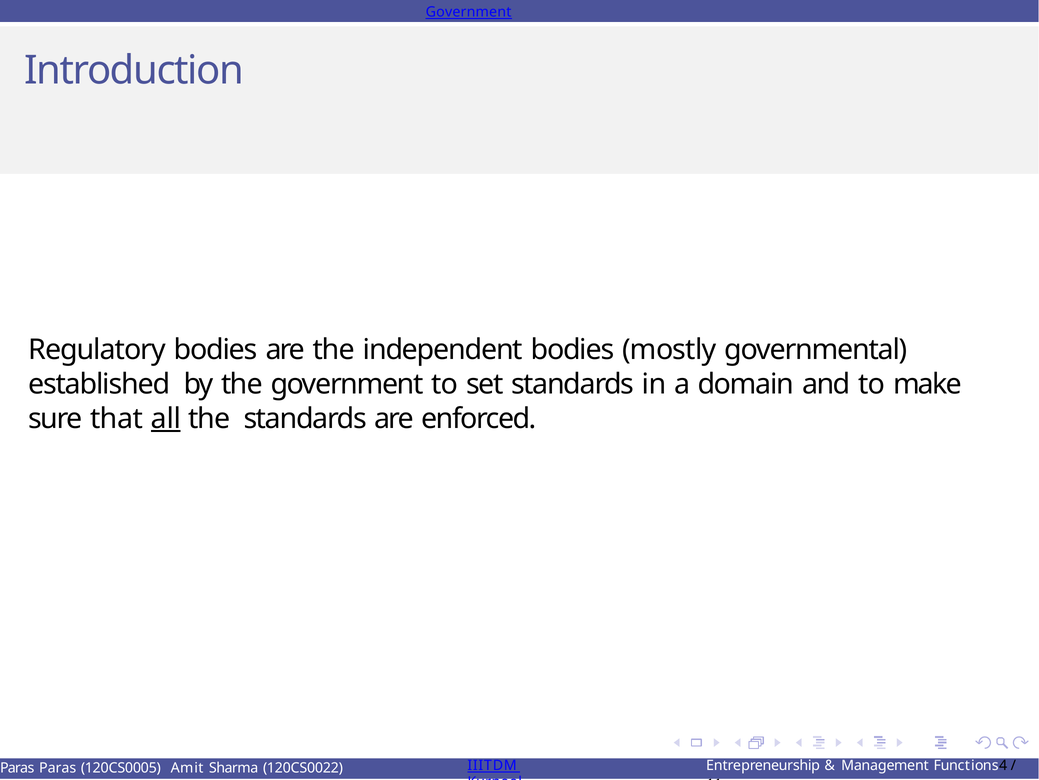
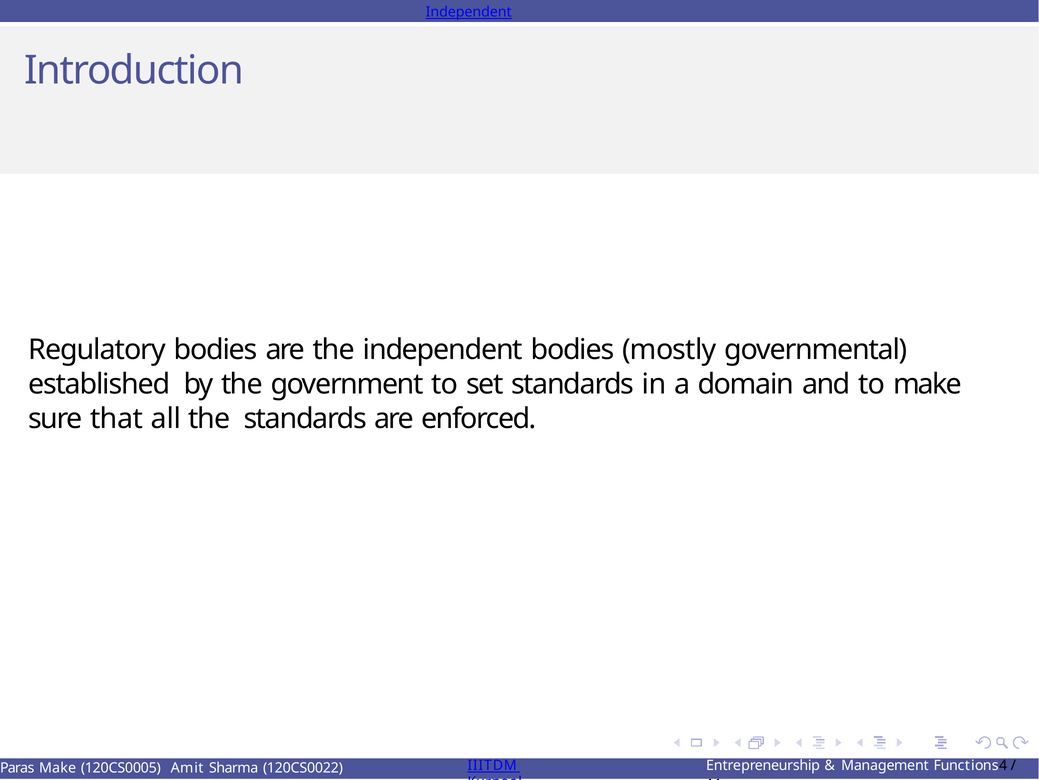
Government: Government -> Independent (469, 12)
all underline: present -> none (166, 419)
Paras Paras: Paras -> Make (58, 768)
